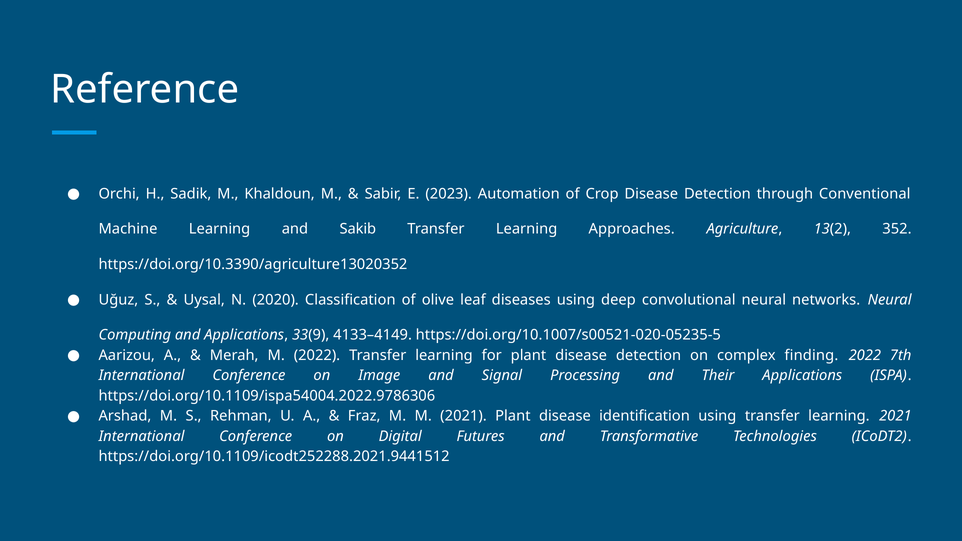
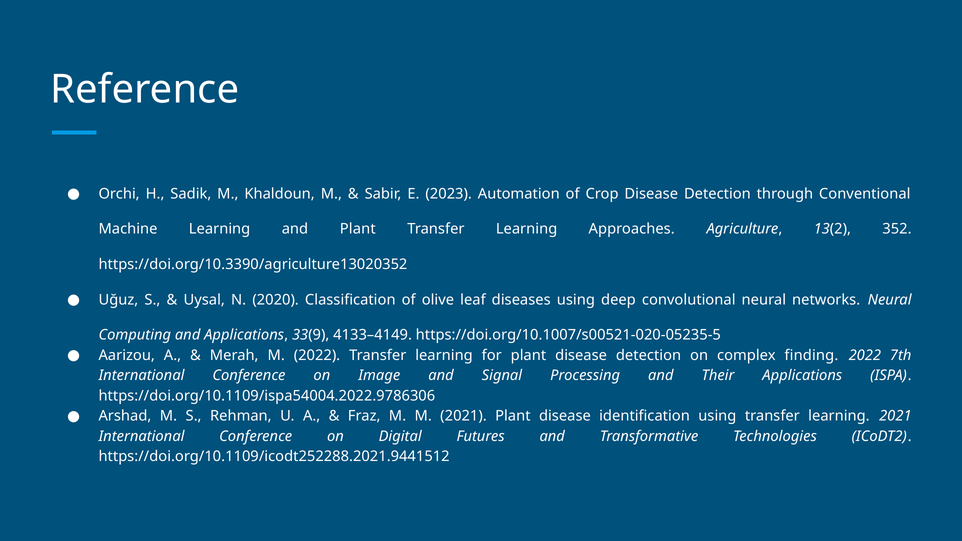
and Sakib: Sakib -> Plant (358, 229)
